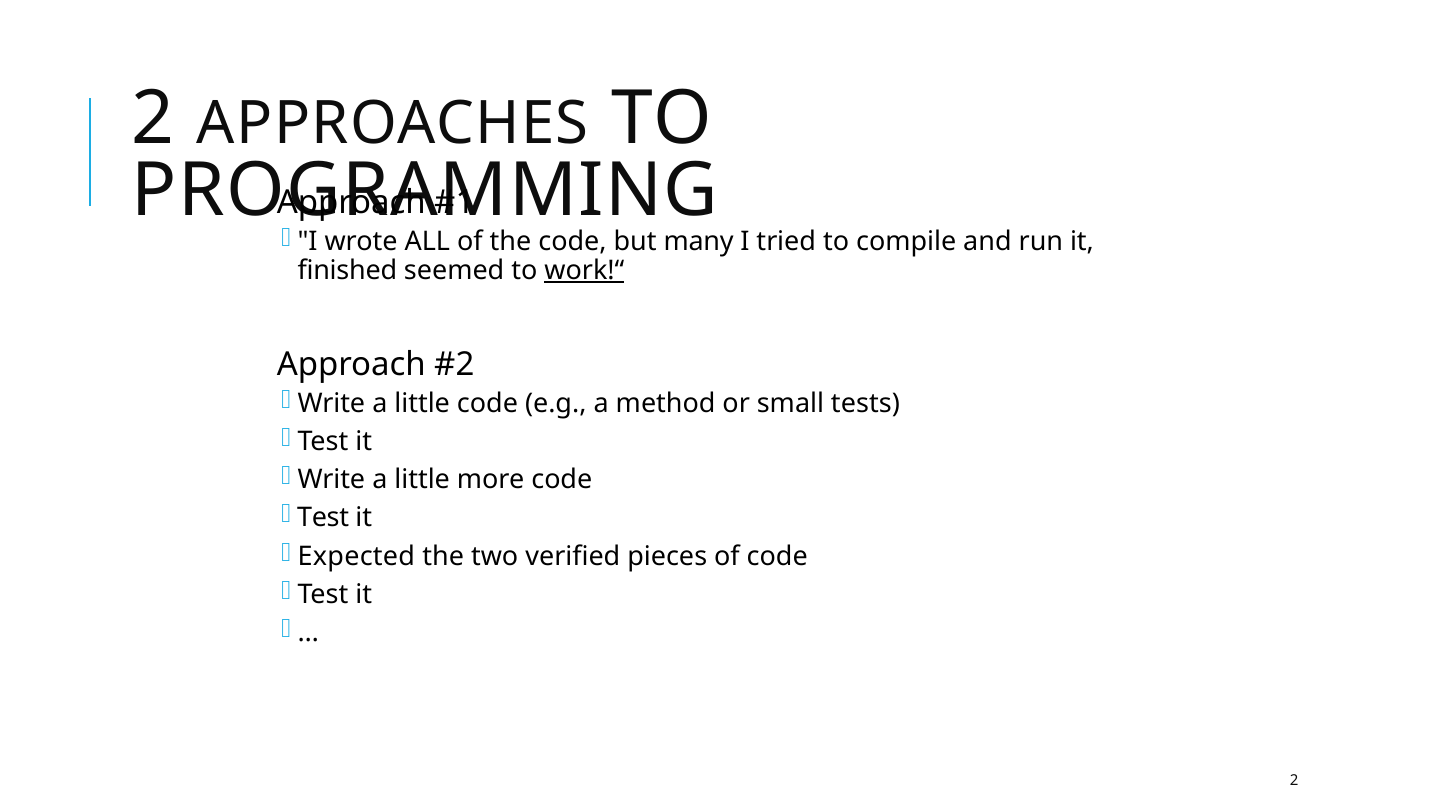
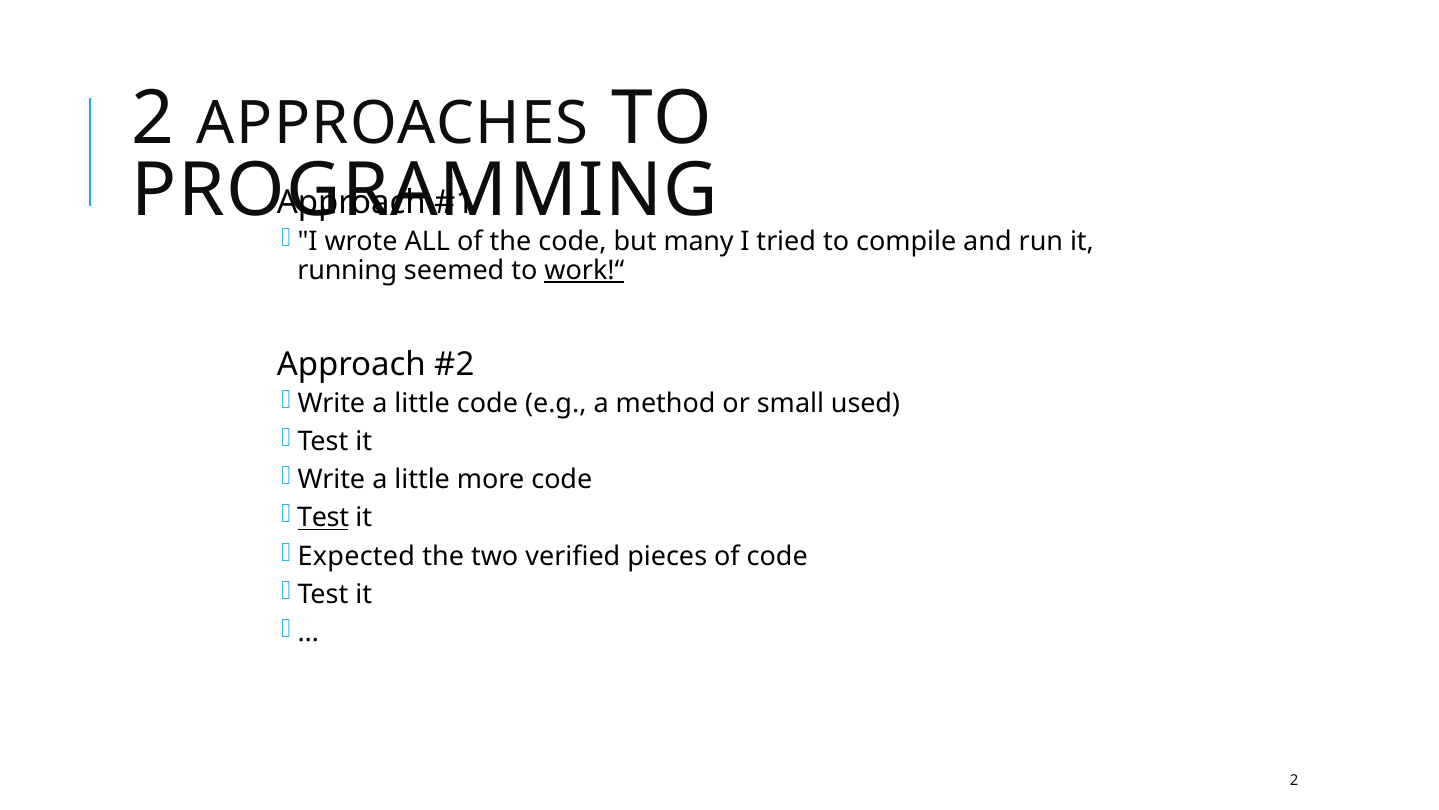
finished: finished -> running (347, 270)
tests: tests -> used (866, 403)
Test underline: none -> present (323, 518)
